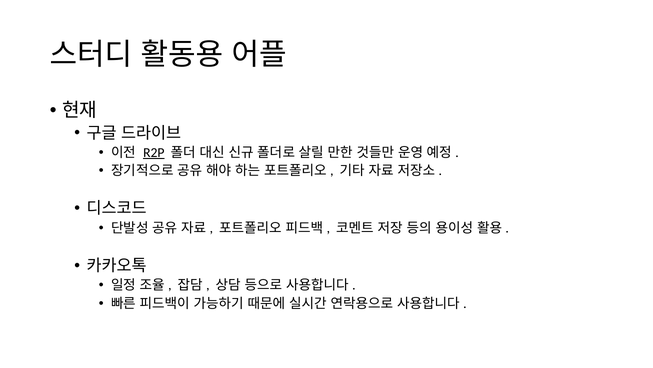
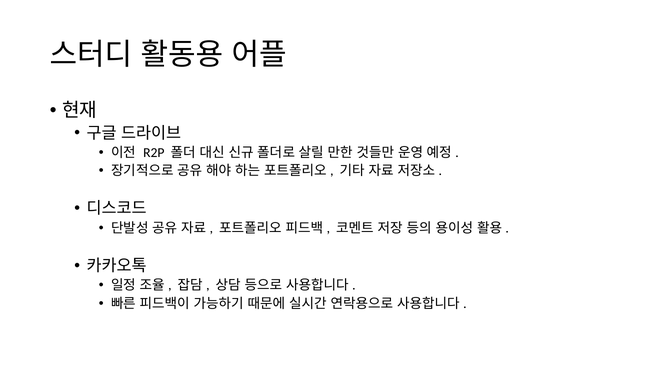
R2P underline: present -> none (154, 152)
